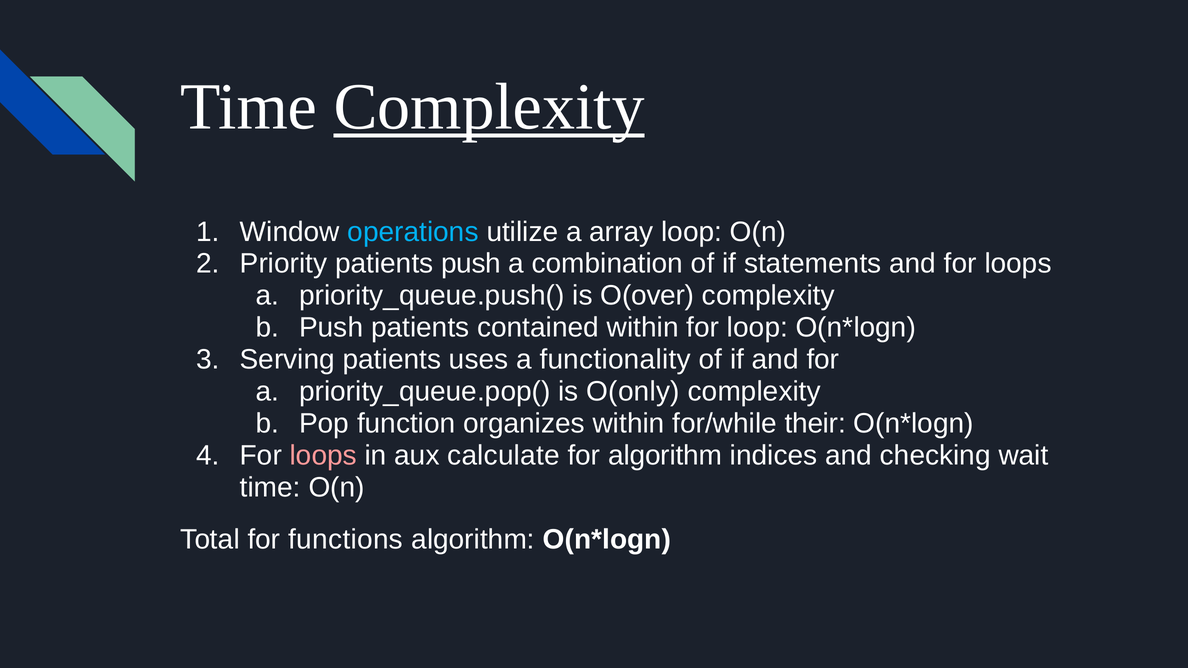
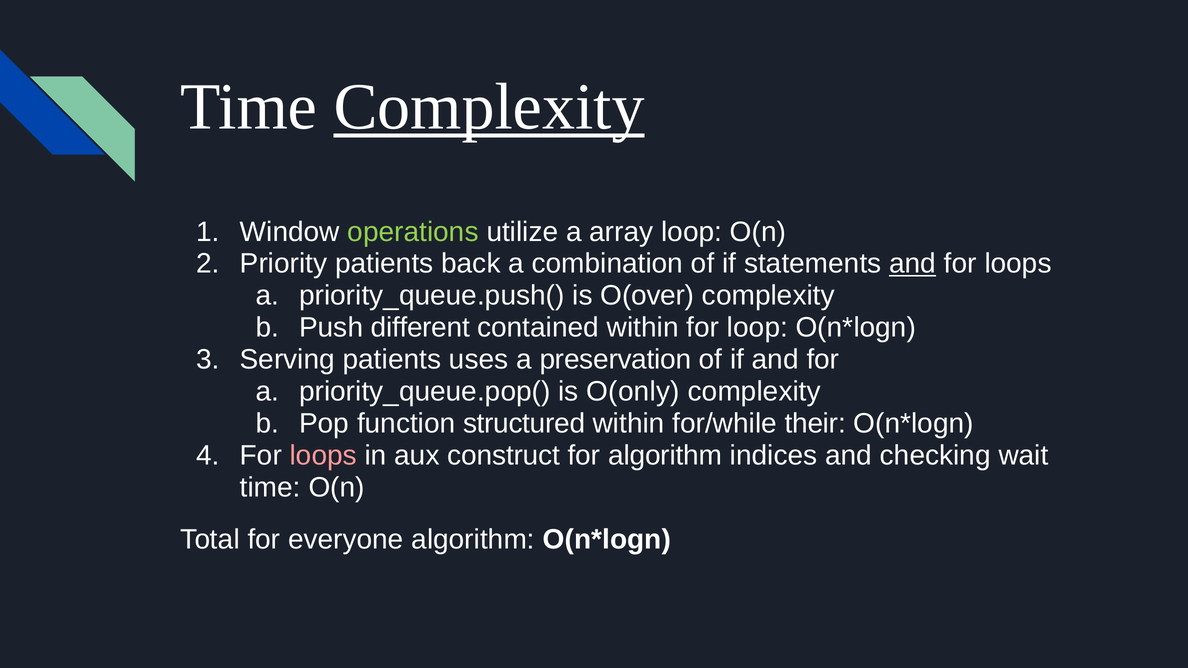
operations colour: light blue -> light green (413, 232)
patients push: push -> back (471, 264)
and underline: none -> present (913, 264)
Push patients: patients -> different (420, 328)
functionality: functionality -> preservation (615, 360)
organizes: organizes -> structured (524, 424)
calculate: calculate -> construct (504, 456)
functions: functions -> everyone (346, 540)
